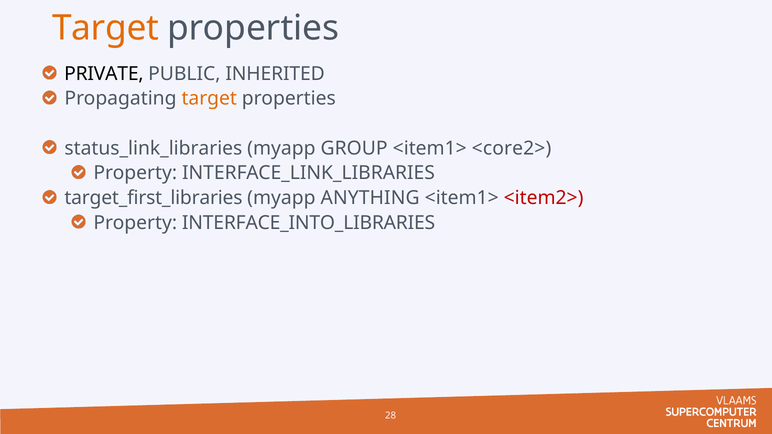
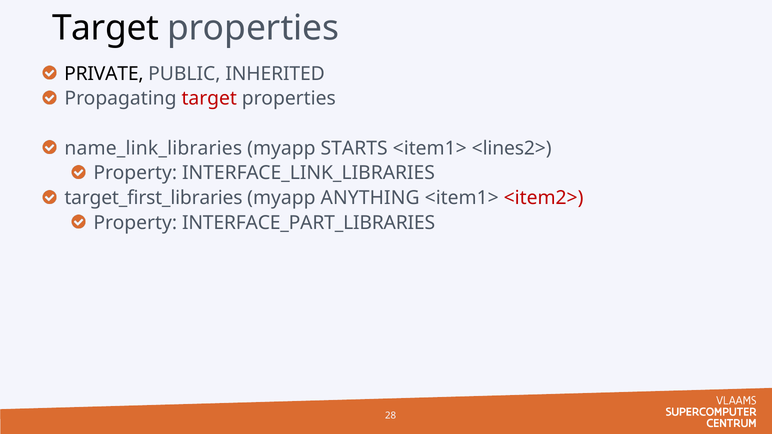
Target colour: orange -> black (105, 28)
target colour: orange -> red (209, 99)
status_link_libraries: status_link_libraries -> name_link_libraries (153, 148)
GROUP: GROUP -> STARTS (354, 148)
<core2>: <core2> -> <lines2> (512, 148)
INTERFACE_INTO_LIBRARIES: INTERFACE_INTO_LIBRARIES -> INTERFACE_PART_LIBRARIES (309, 223)
